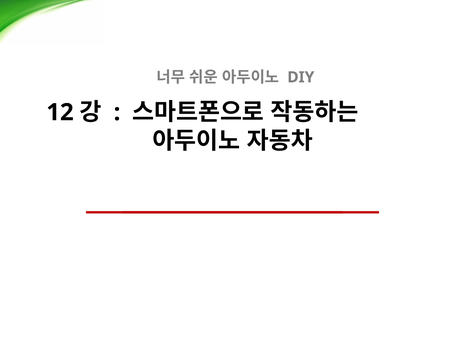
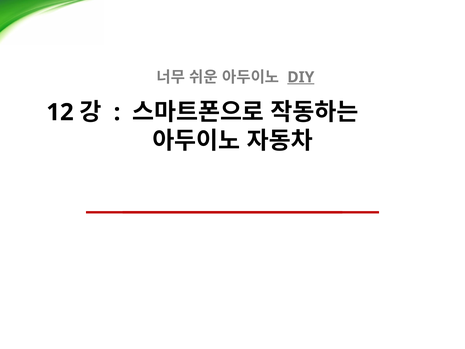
DIY underline: none -> present (301, 77)
